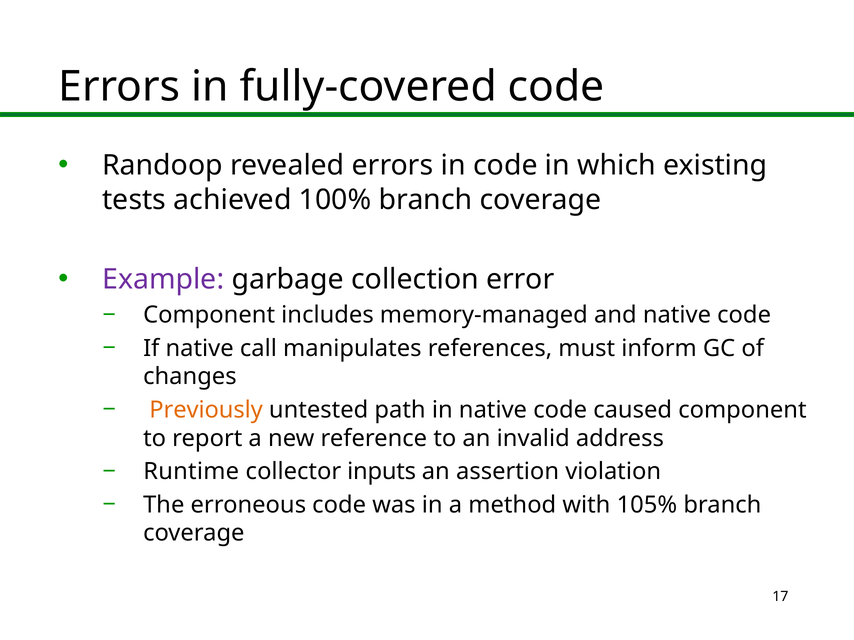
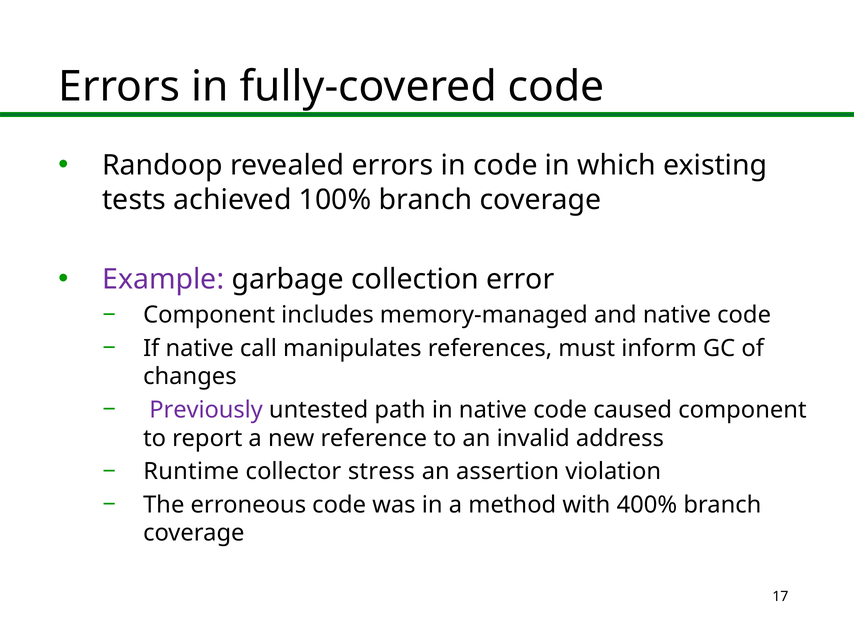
Previously colour: orange -> purple (206, 410)
inputs: inputs -> stress (381, 472)
105%: 105% -> 400% (647, 505)
